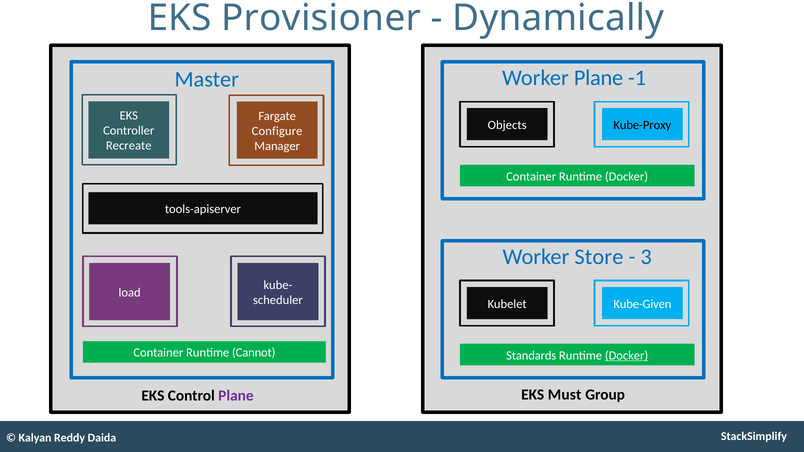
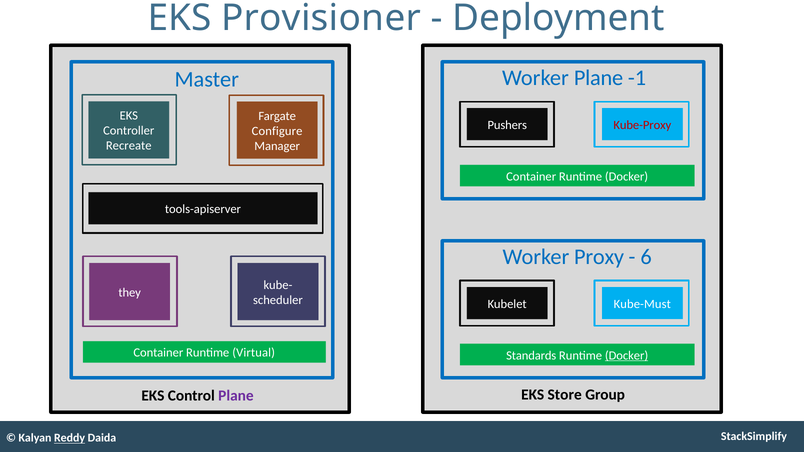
Dynamically: Dynamically -> Deployment (559, 18)
Objects: Objects -> Pushers (507, 125)
Kube-Proxy colour: black -> red (642, 125)
Store: Store -> Proxy (599, 257)
3: 3 -> 6 (646, 257)
load: load -> they (130, 293)
Kube-Given: Kube-Given -> Kube-Must (642, 304)
Cannot: Cannot -> Virtual (254, 353)
Must: Must -> Store (565, 395)
Reddy underline: none -> present (70, 438)
